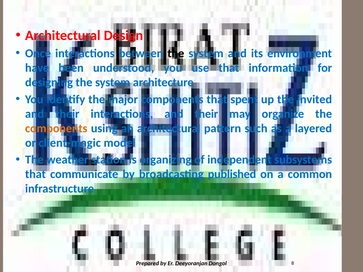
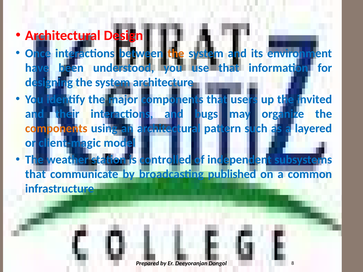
the colour: black -> orange (176, 53)
spent: spent -> users (244, 99)
interactions and their: their -> bugs (206, 114)
organizing: organizing -> controlled (165, 160)
